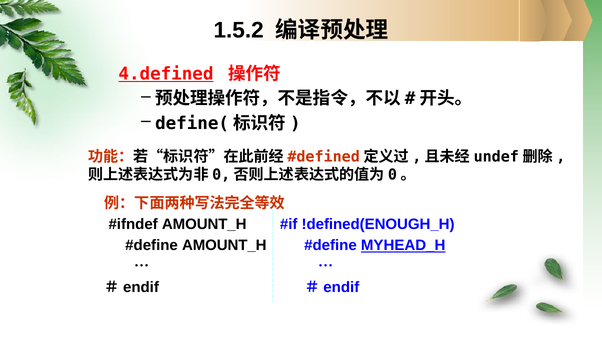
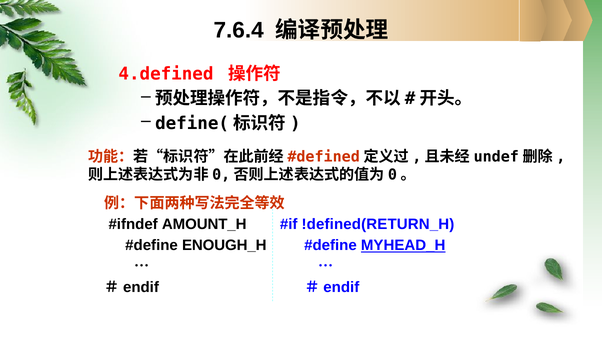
1.5.2: 1.5.2 -> 7.6.4 (239, 30)
4.defined underline: present -> none (166, 74)
!defined(ENOUGH_H: !defined(ENOUGH_H -> !defined(RETURN_H (378, 224)
AMOUNT_H: AMOUNT_H -> ENOUGH_H (224, 245)
